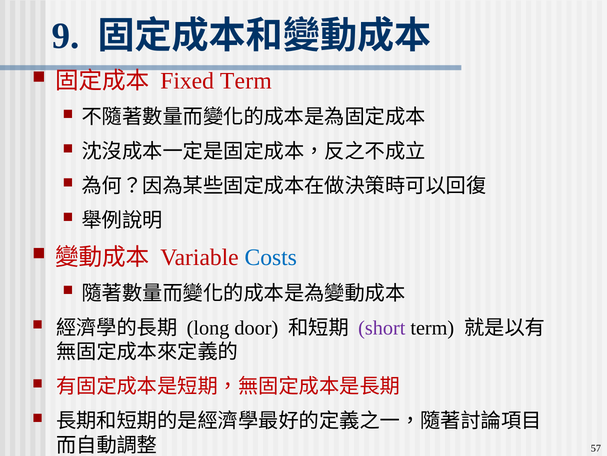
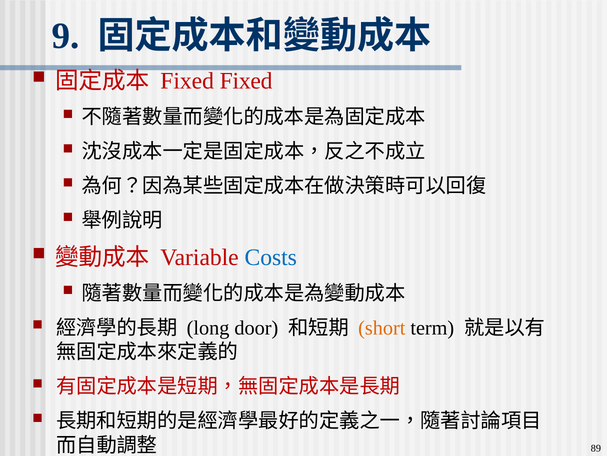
Fixed Term: Term -> Fixed (246, 81)
short colour: purple -> orange (382, 327)
57: 57 -> 89 (596, 448)
